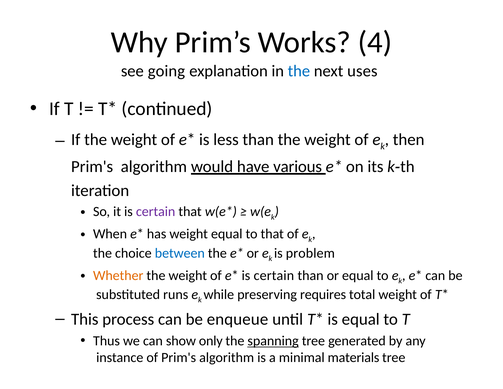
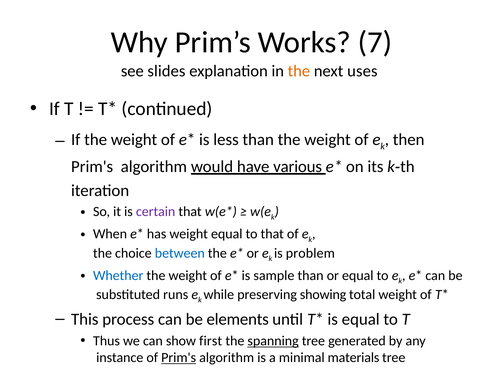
4: 4 -> 7 (375, 42)
going: going -> slides (166, 71)
the colour: blue -> orange (299, 71)
Whether colour: orange -> blue (118, 275)
certain: certain -> sample (274, 275)
requires: requires -> showing (323, 294)
enqueue: enqueue -> elements (238, 319)
only: only -> first (211, 341)
Prim's underline: none -> present (179, 357)
